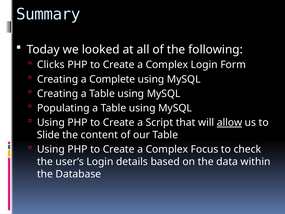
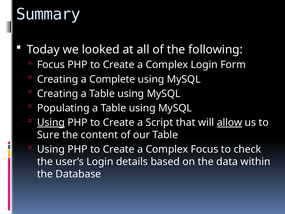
Clicks: Clicks -> Focus (51, 65)
Using underline: none -> present (51, 122)
Slide: Slide -> Sure (48, 135)
